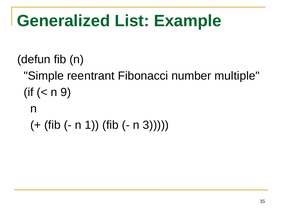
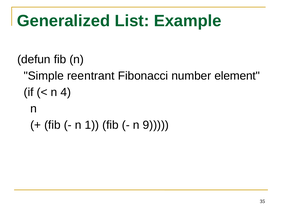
multiple: multiple -> element (237, 76)
9: 9 -> 4 (66, 92)
3: 3 -> 9 (156, 125)
